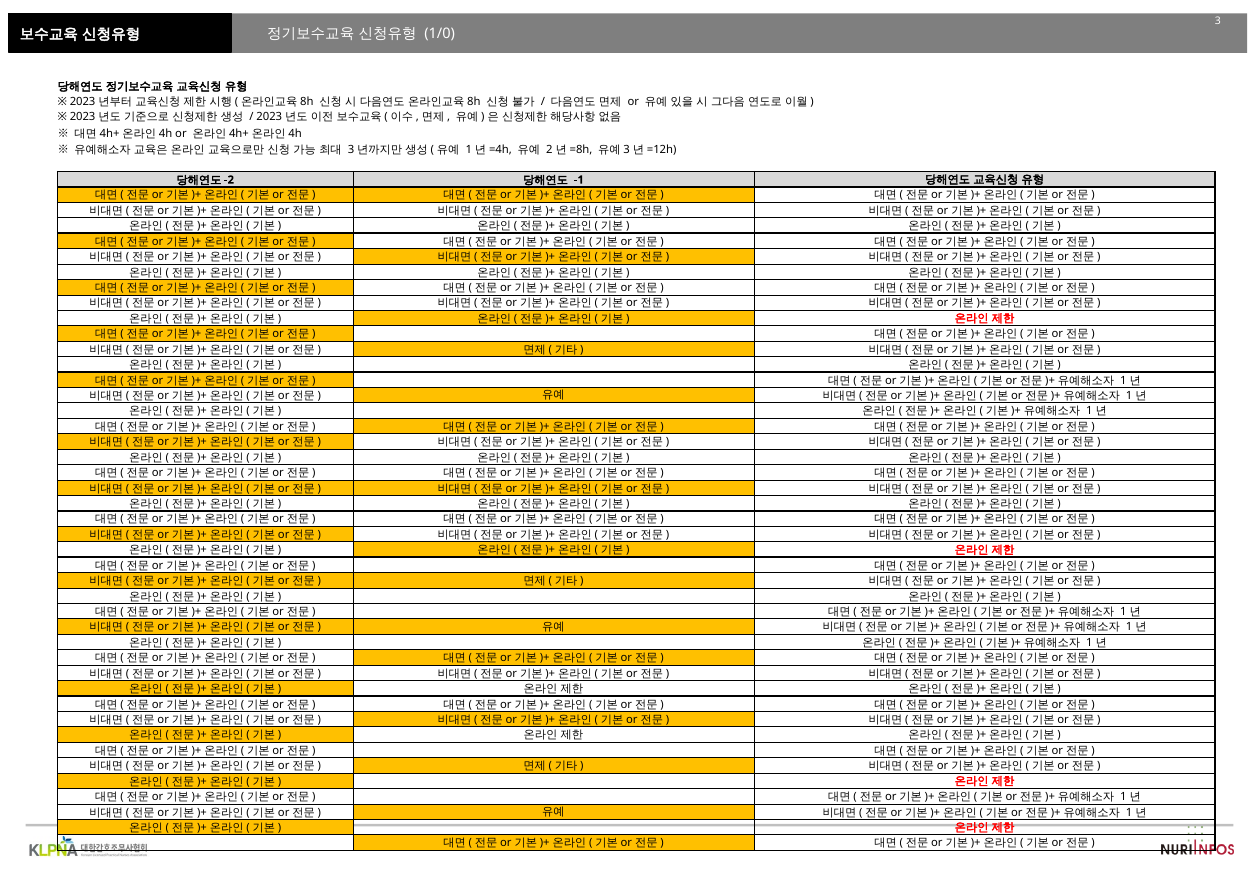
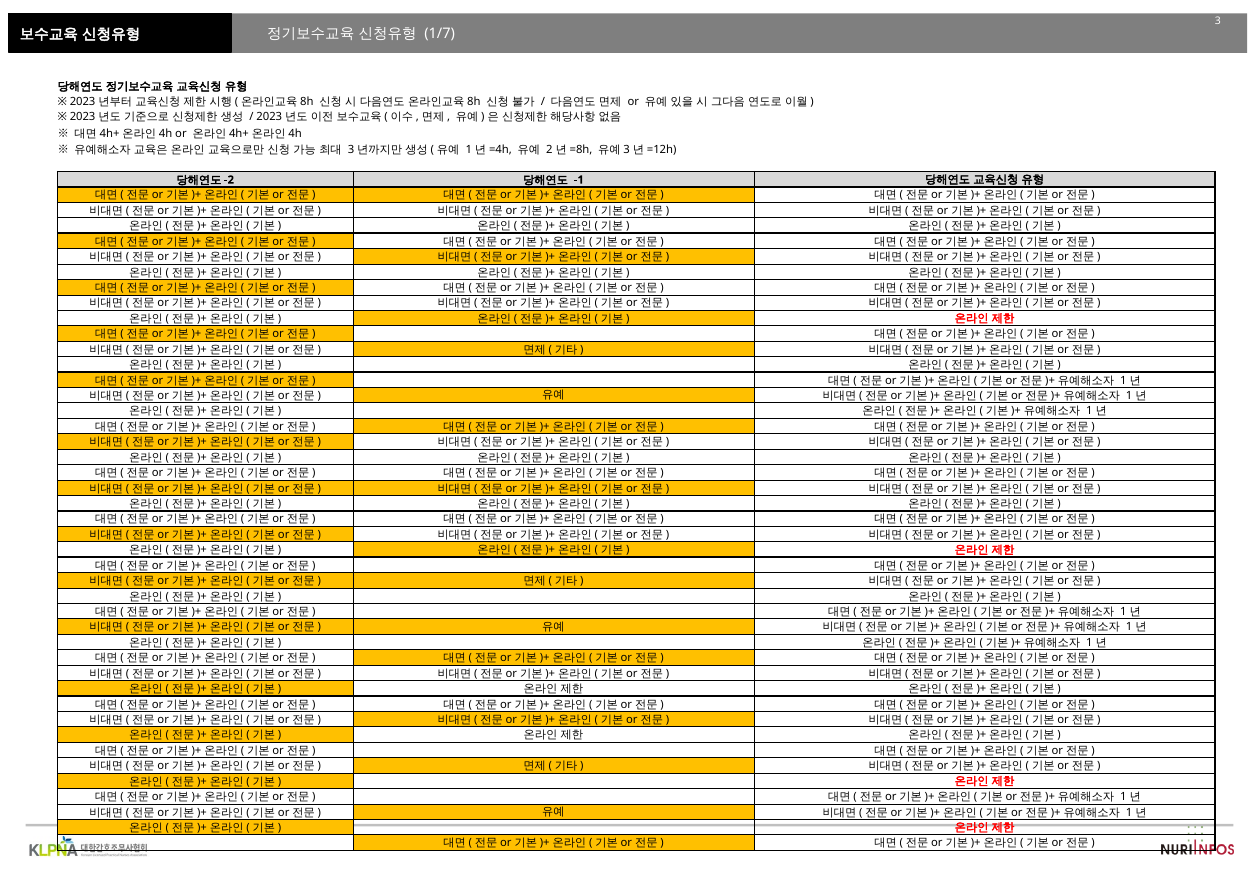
1/0: 1/0 -> 1/7 (440, 33)
